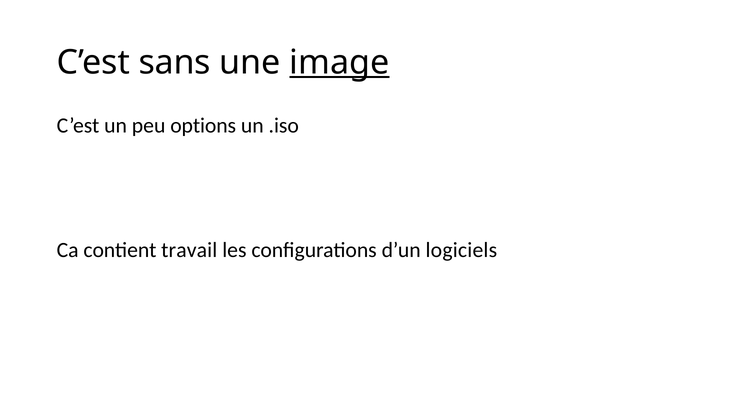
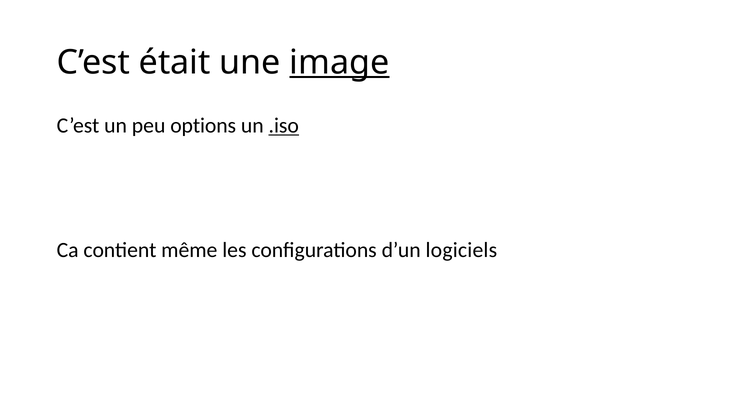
sans: sans -> était (175, 62)
.iso underline: none -> present (284, 126)
travail: travail -> même (189, 251)
